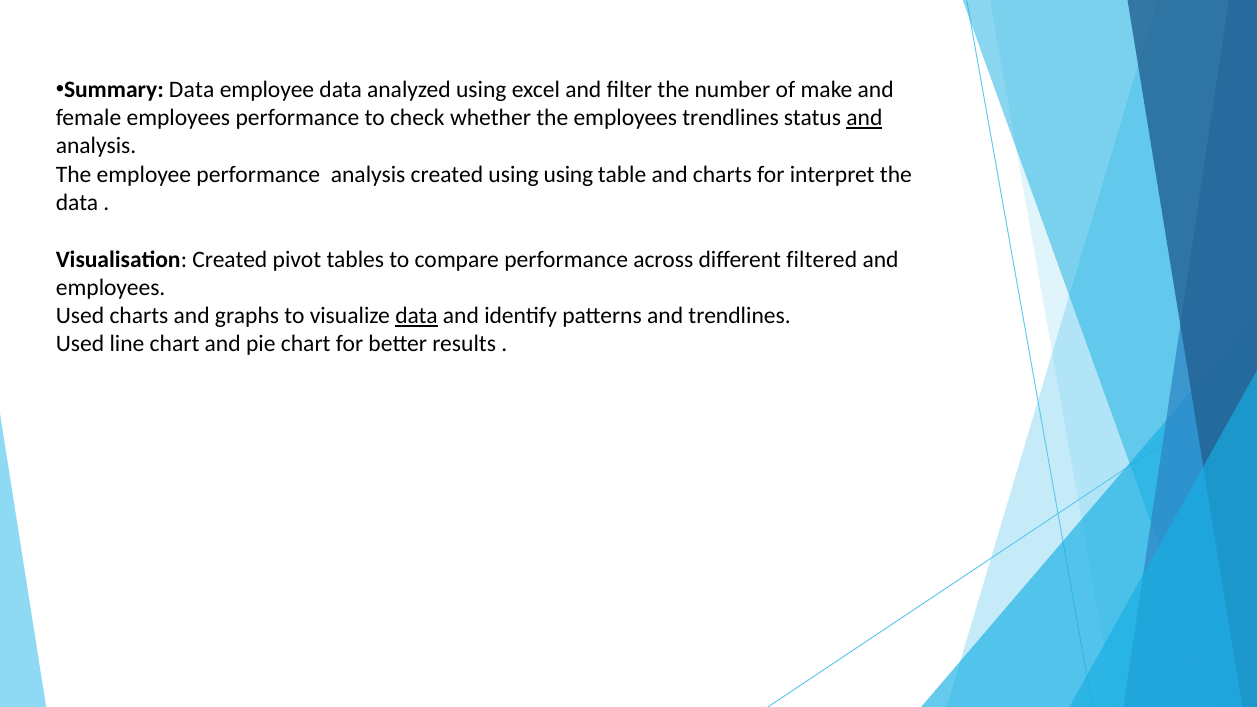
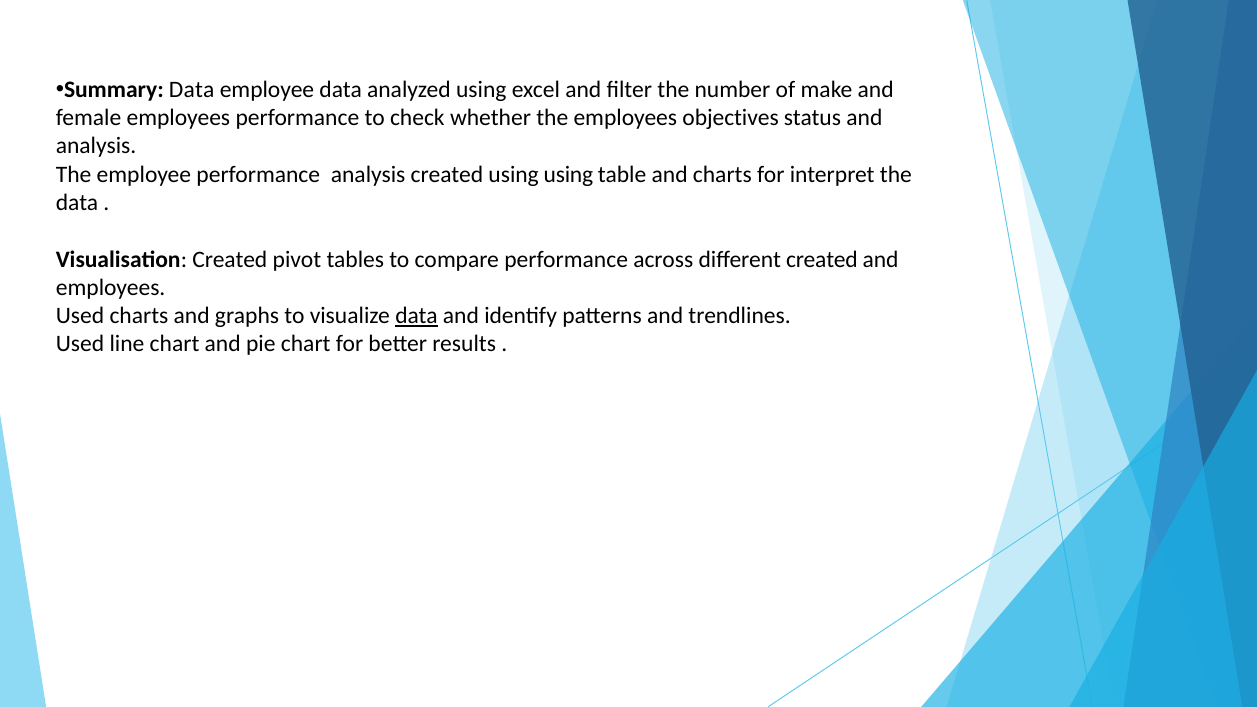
employees trendlines: trendlines -> objectives (731, 118)
and underline: present -> none (864, 118)
different filtered: filtered -> created (822, 259)
